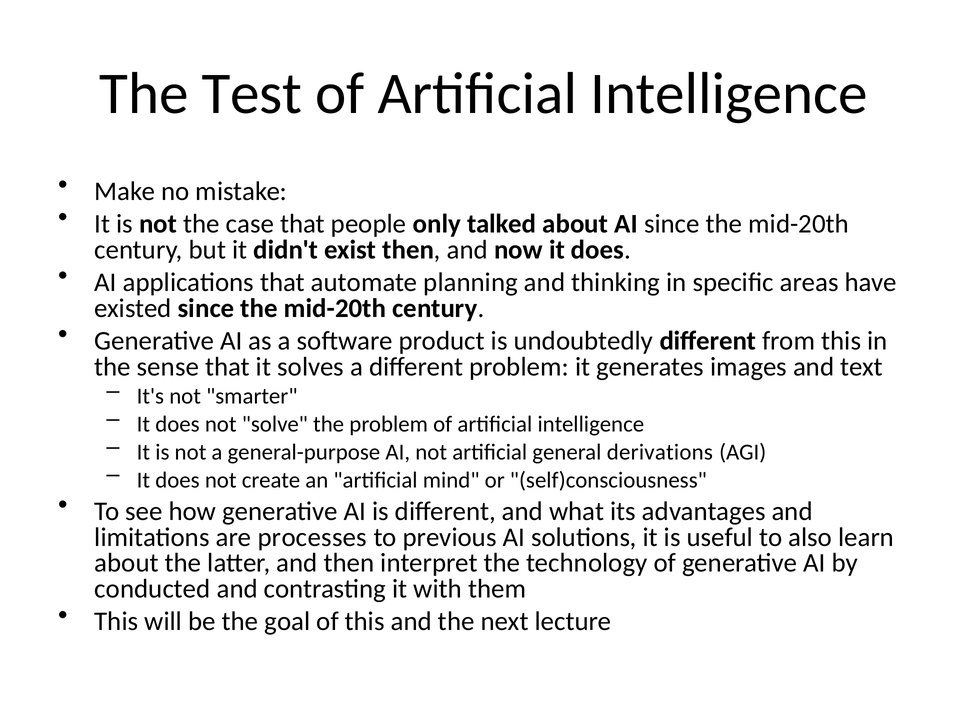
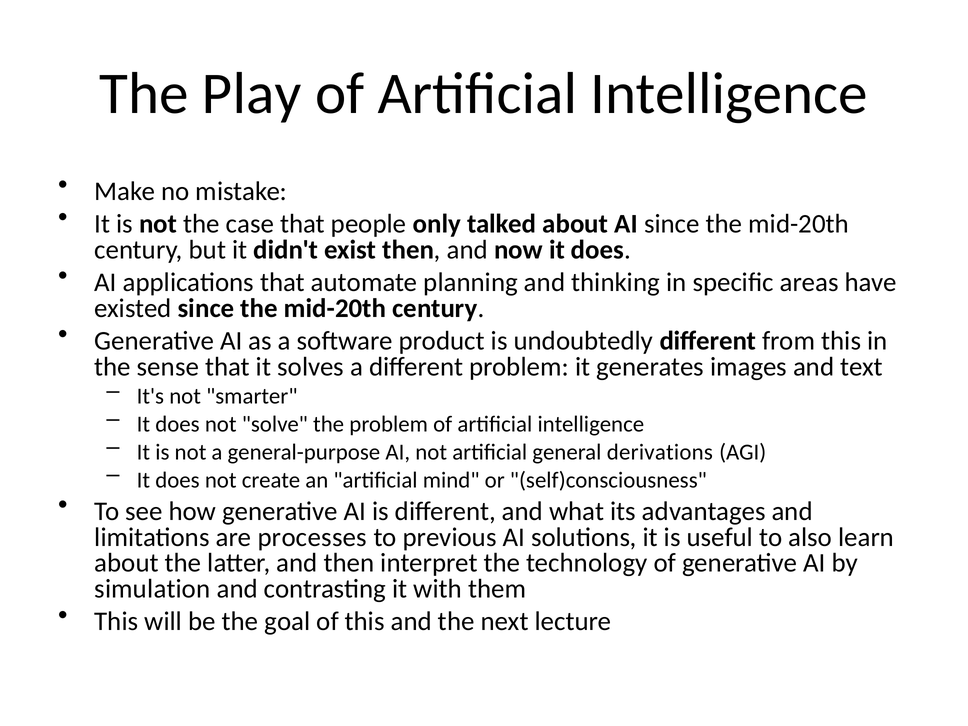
Test: Test -> Play (252, 94)
conducted: conducted -> simulation (152, 589)
